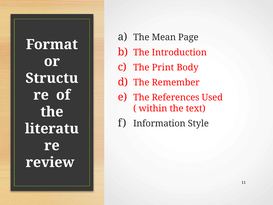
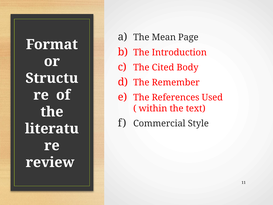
Print: Print -> Cited (163, 67)
Information: Information -> Commercial (159, 123)
